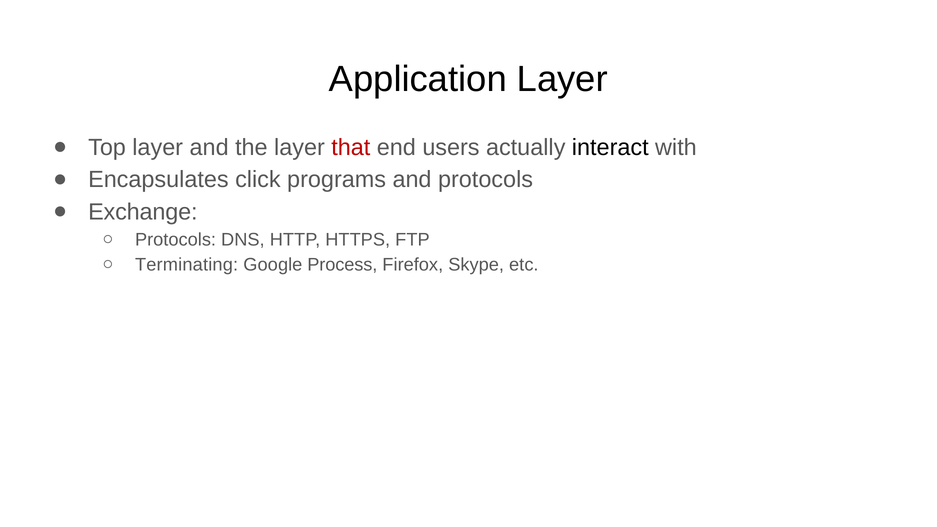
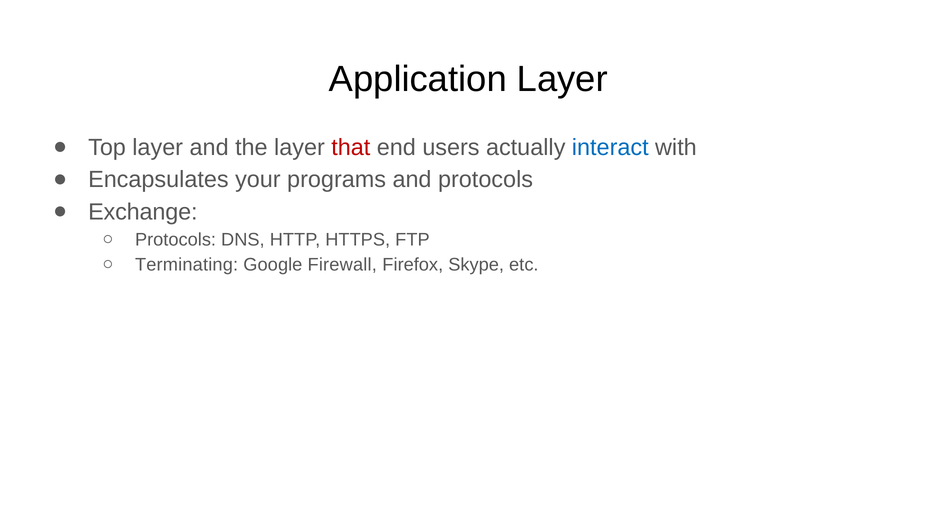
interact colour: black -> blue (610, 147)
click: click -> your (258, 180)
Process: Process -> Firewall (342, 265)
